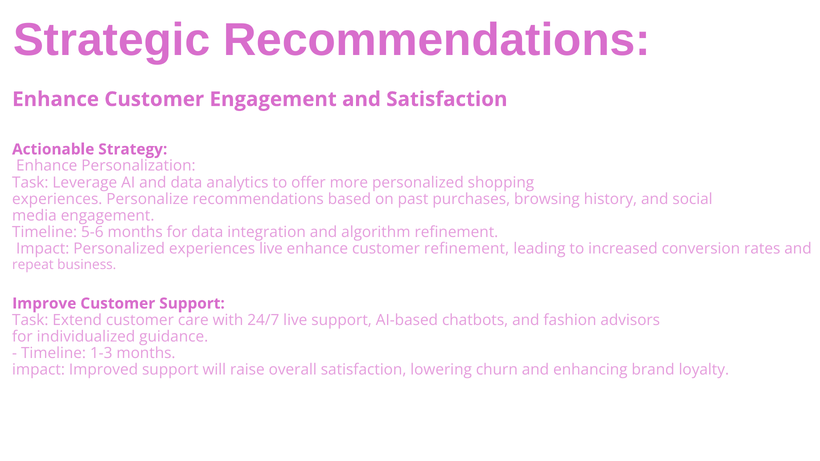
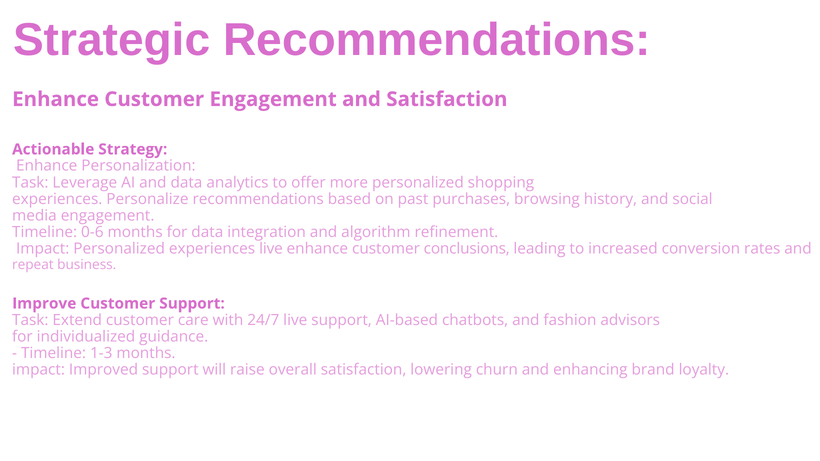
5-6: 5-6 -> 0-6 (92, 232)
customer refinement: refinement -> conclusions (467, 249)
